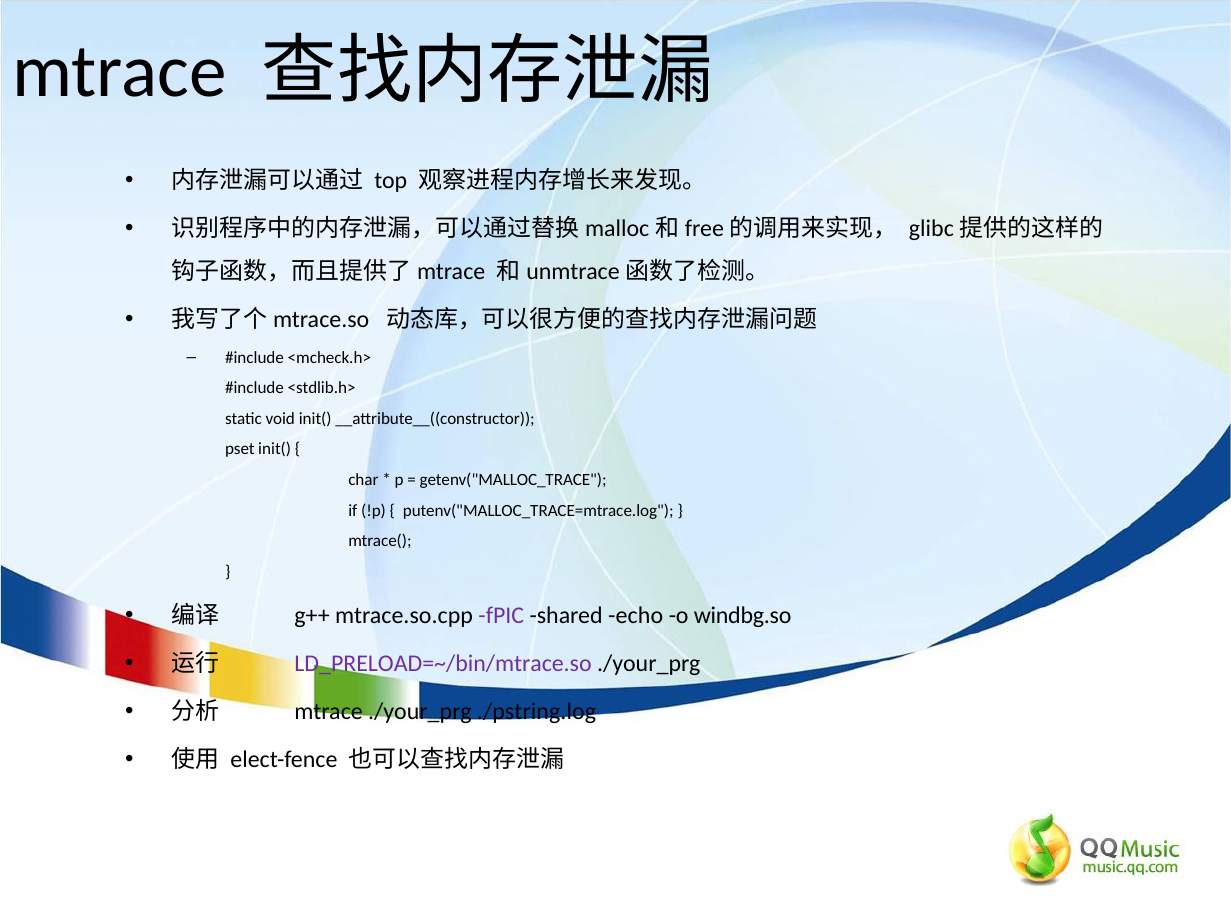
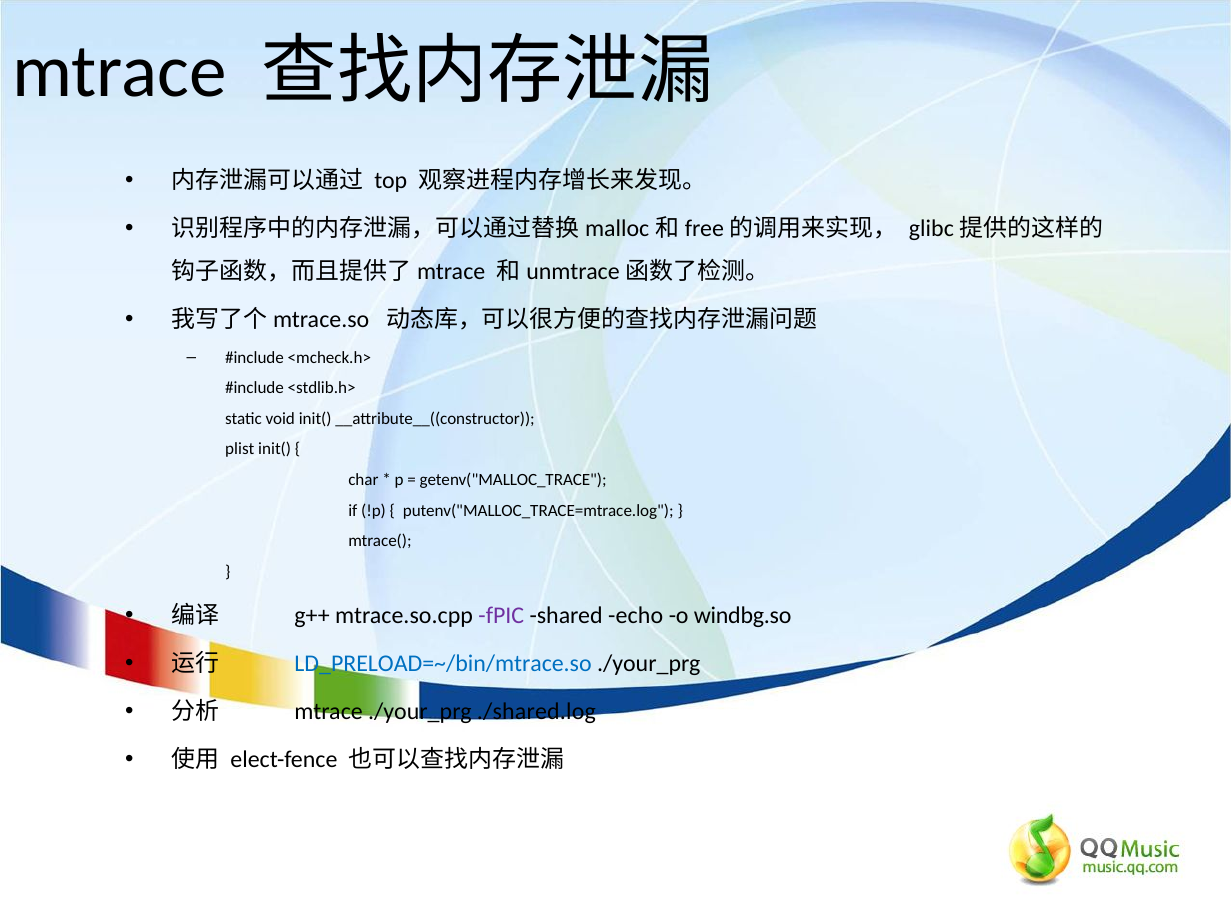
pset: pset -> plist (240, 449)
LD_PRELOAD=~/bin/mtrace.so colour: purple -> blue (443, 663)
./pstring.log: ./pstring.log -> ./shared.log (536, 711)
